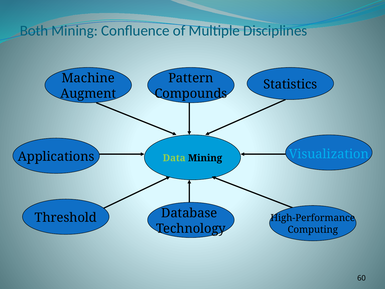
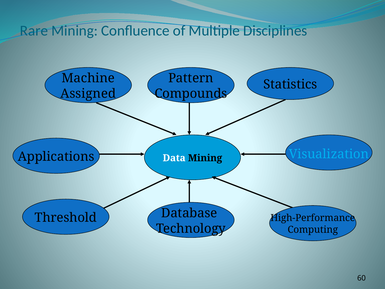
Both: Both -> Rare (34, 31)
Augment: Augment -> Assigned (88, 94)
Data colour: light green -> white (174, 158)
